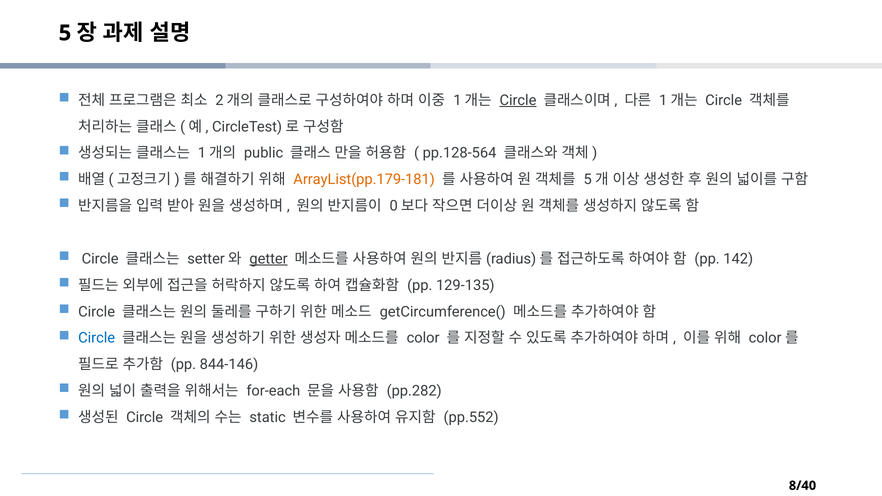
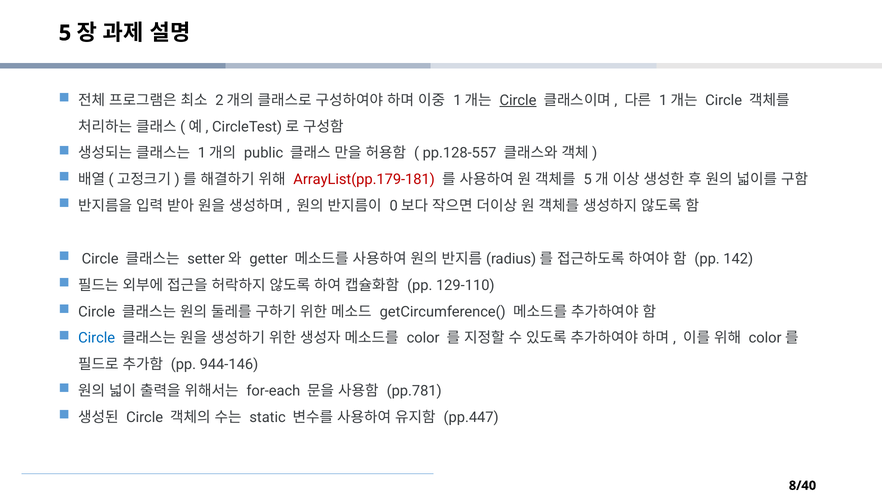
pp.128-564: pp.128-564 -> pp.128-557 (460, 153)
ArrayList(pp.179-181 colour: orange -> red (364, 180)
getter underline: present -> none (269, 259)
129-135: 129-135 -> 129-110 (465, 285)
844-146: 844-146 -> 944-146 (229, 365)
pp.282: pp.282 -> pp.781 (414, 391)
pp.552: pp.552 -> pp.447 (471, 417)
